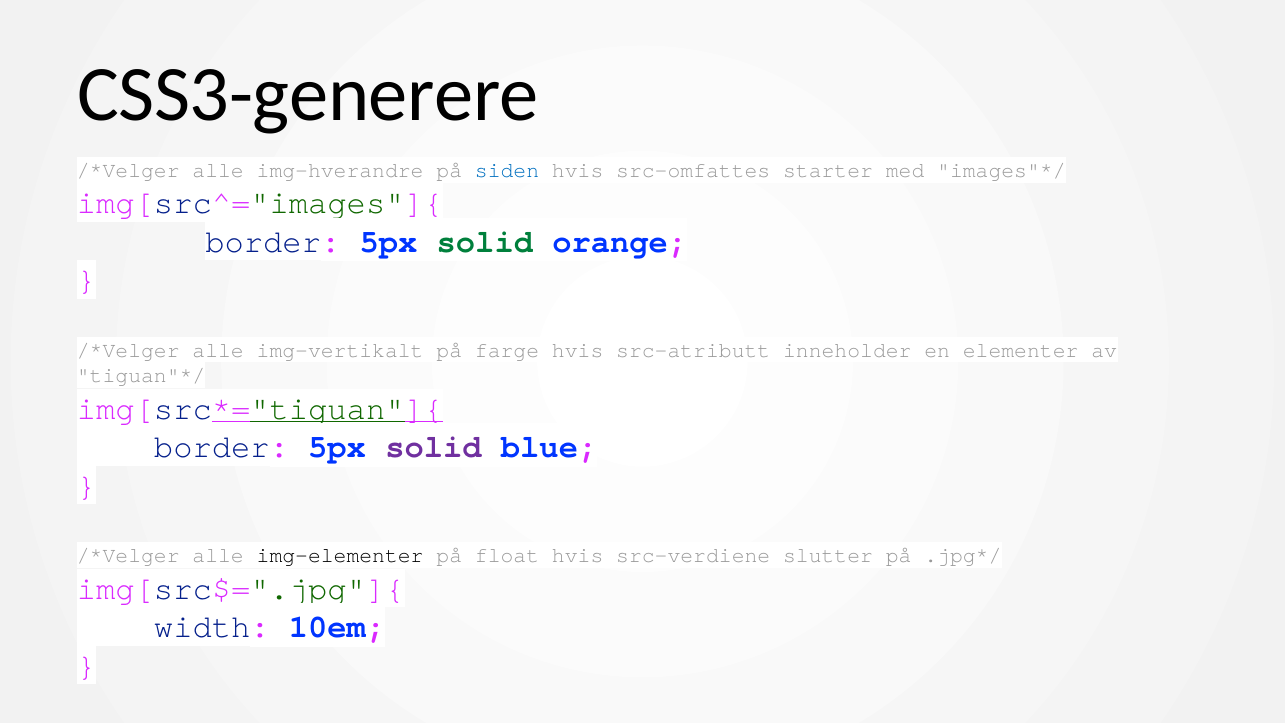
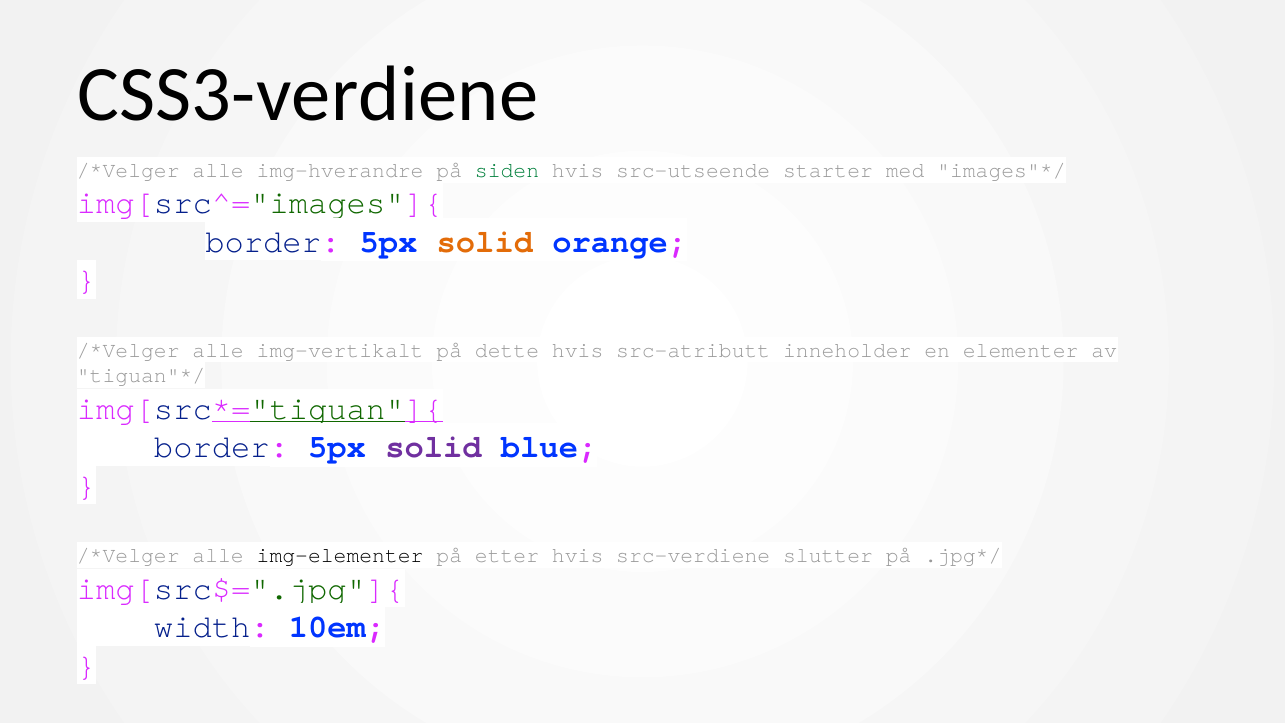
CSS3-generere: CSS3-generere -> CSS3-verdiene (308, 95)
siden colour: blue -> green (507, 170)
src-omfattes: src-omfattes -> src-utseende (693, 170)
solid colour: green -> orange (485, 241)
farge: farge -> dette (507, 350)
float: float -> etter (507, 556)
